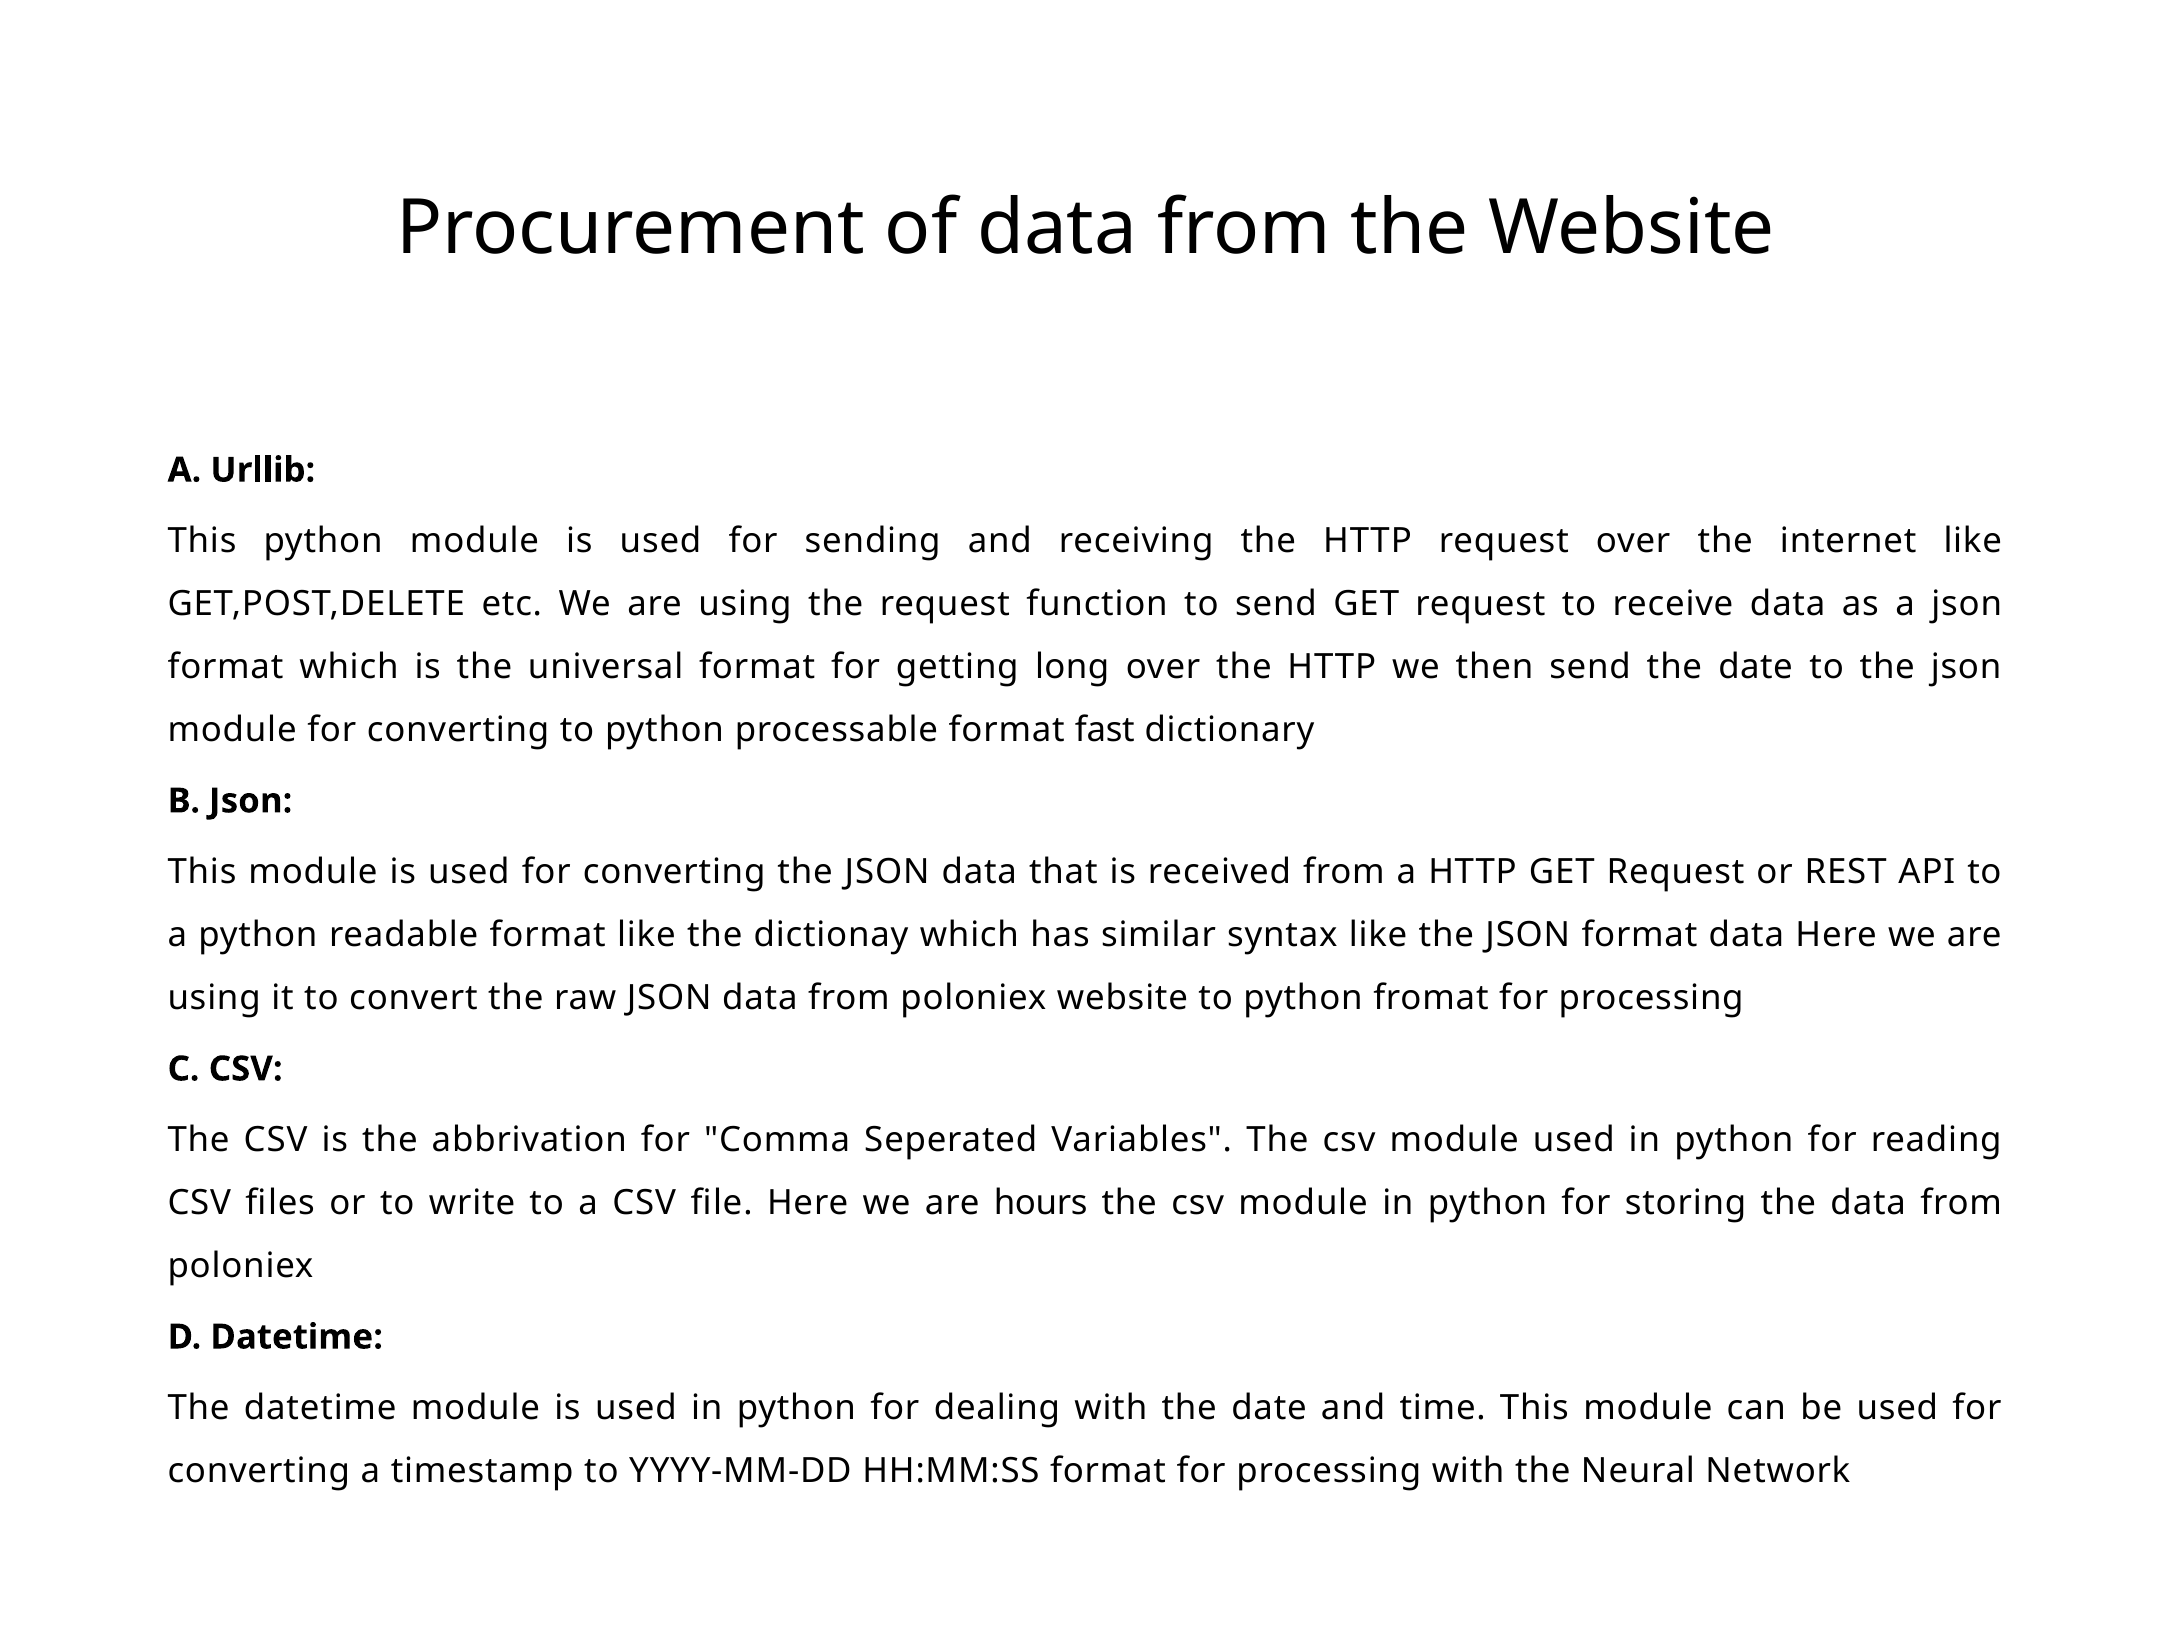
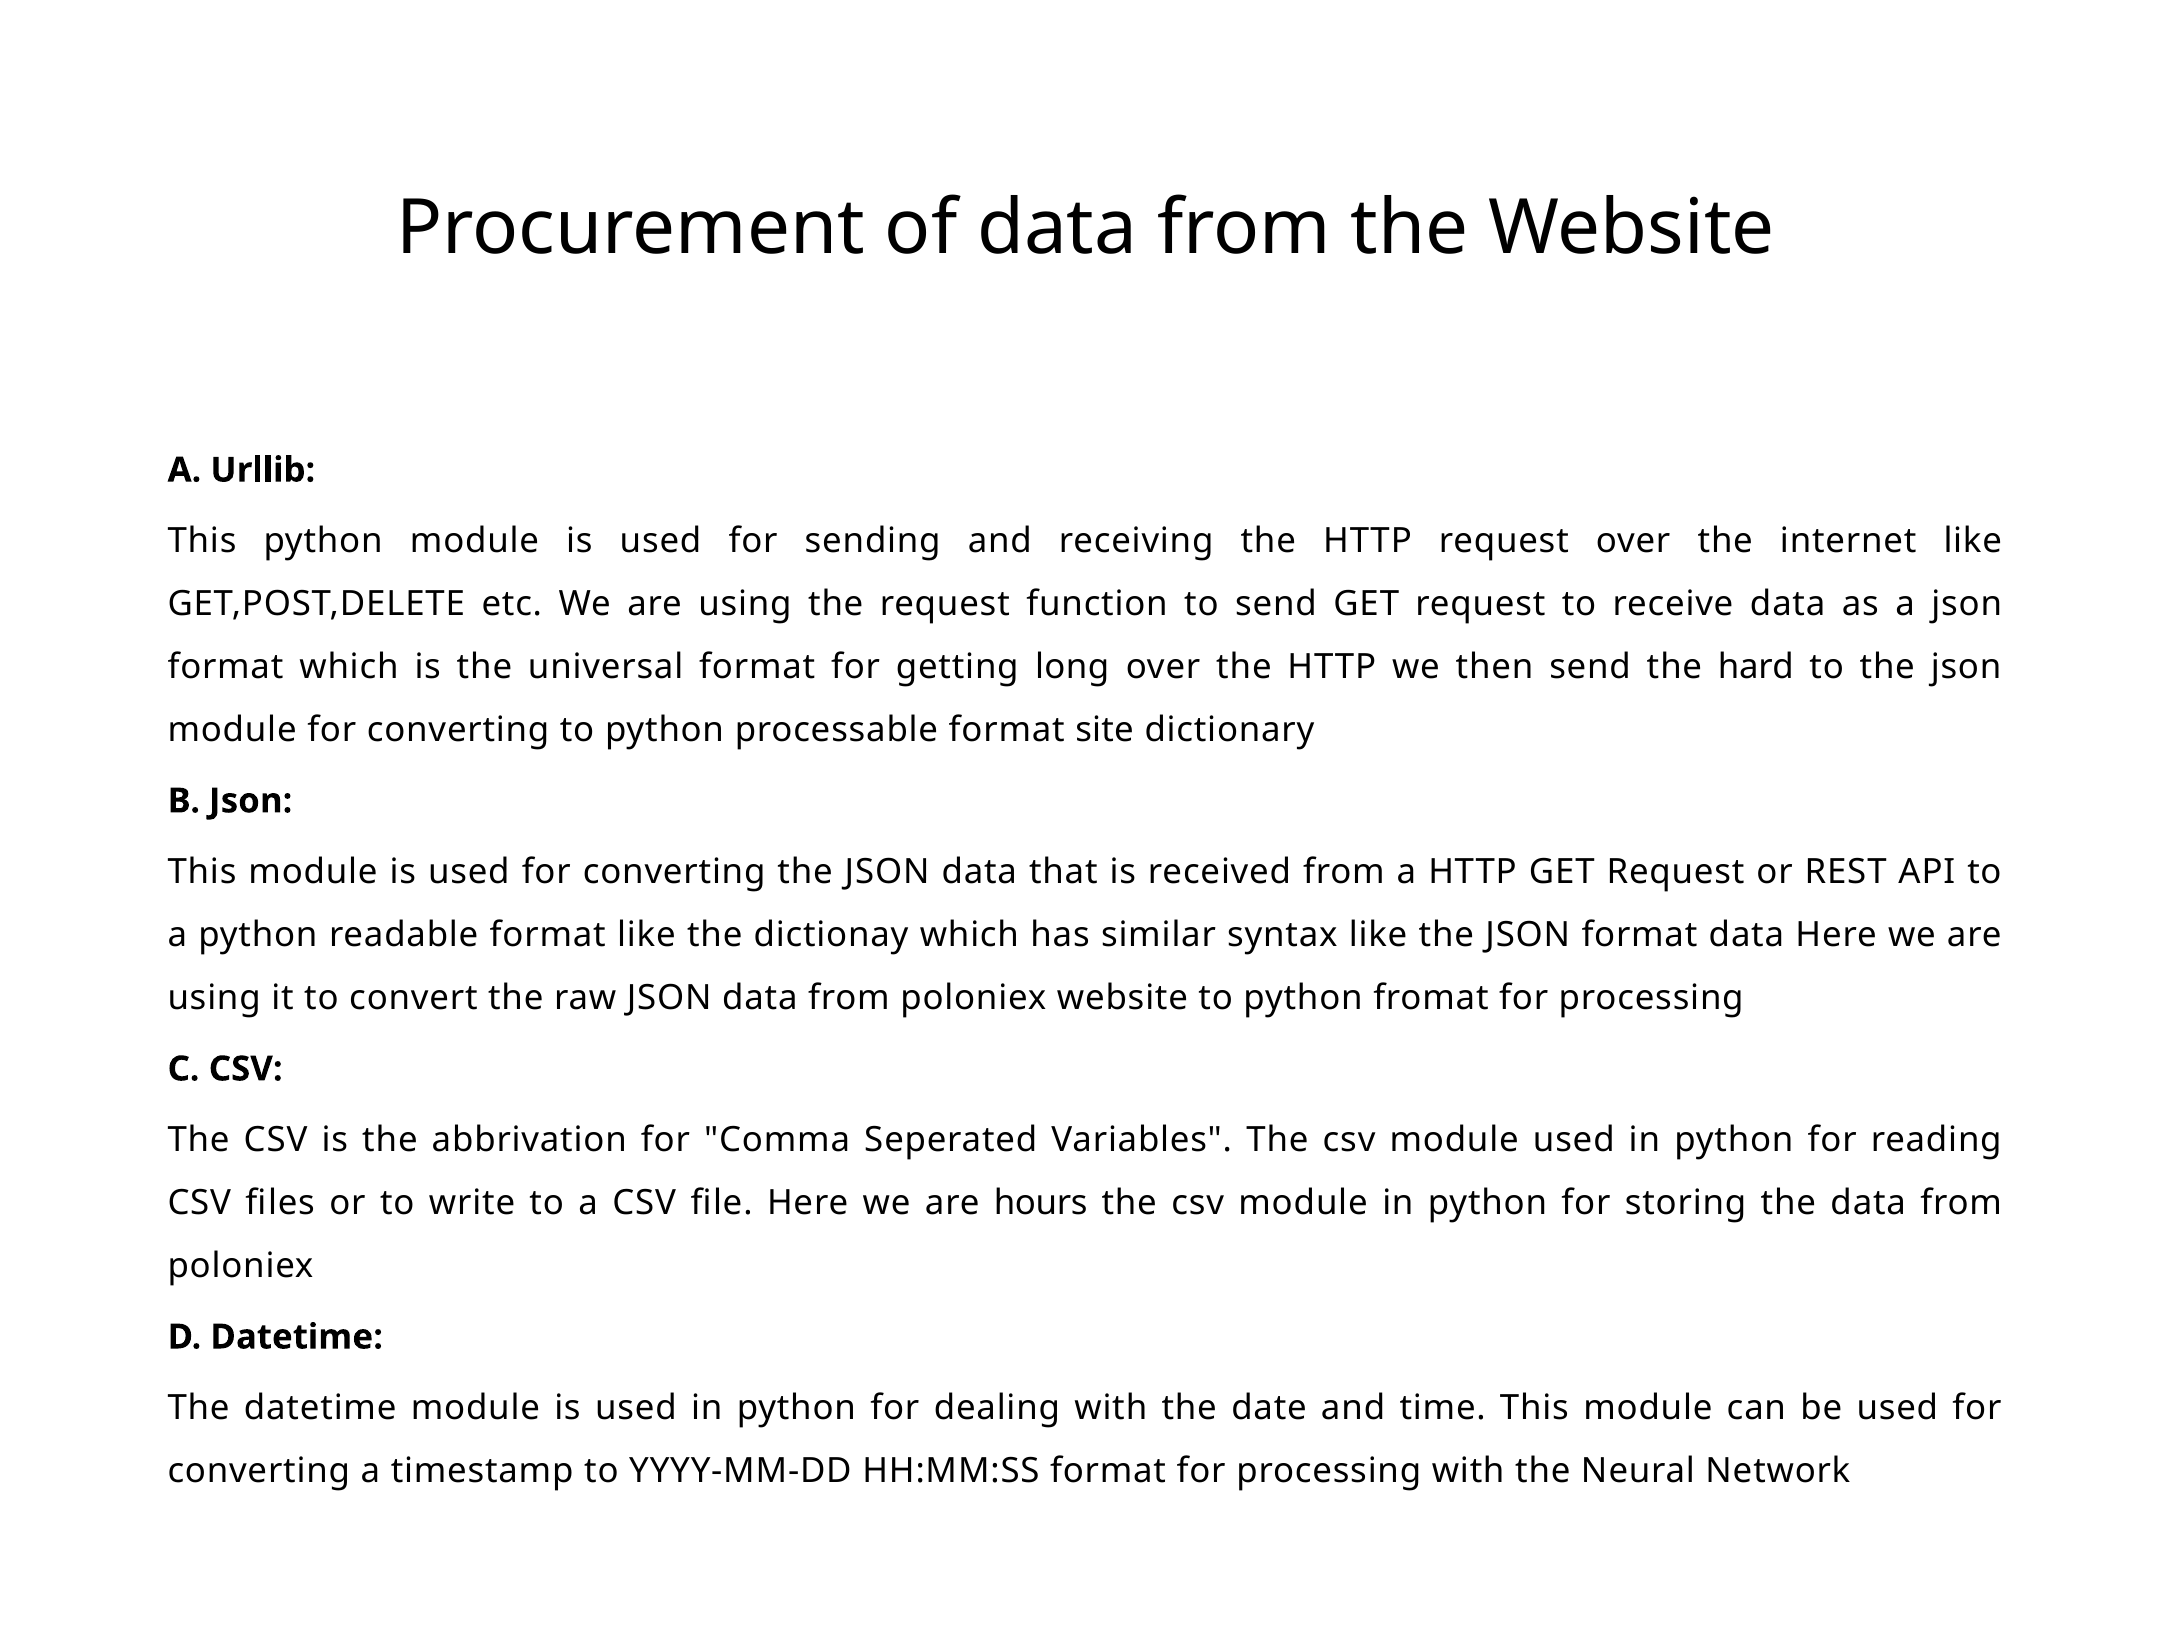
send the date: date -> hard (1756, 667)
fast: fast -> site (1105, 730)
